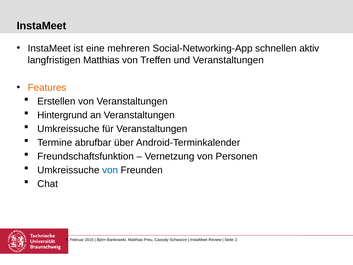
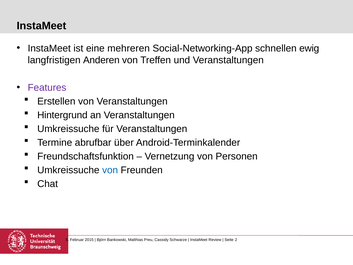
aktiv: aktiv -> ewig (309, 48)
langfristigen Matthias: Matthias -> Anderen (101, 60)
Features colour: orange -> purple (47, 87)
